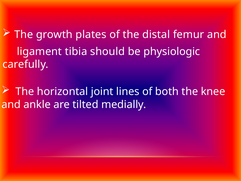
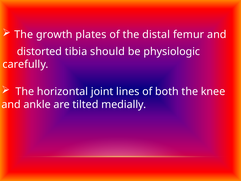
ligament: ligament -> distorted (39, 52)
